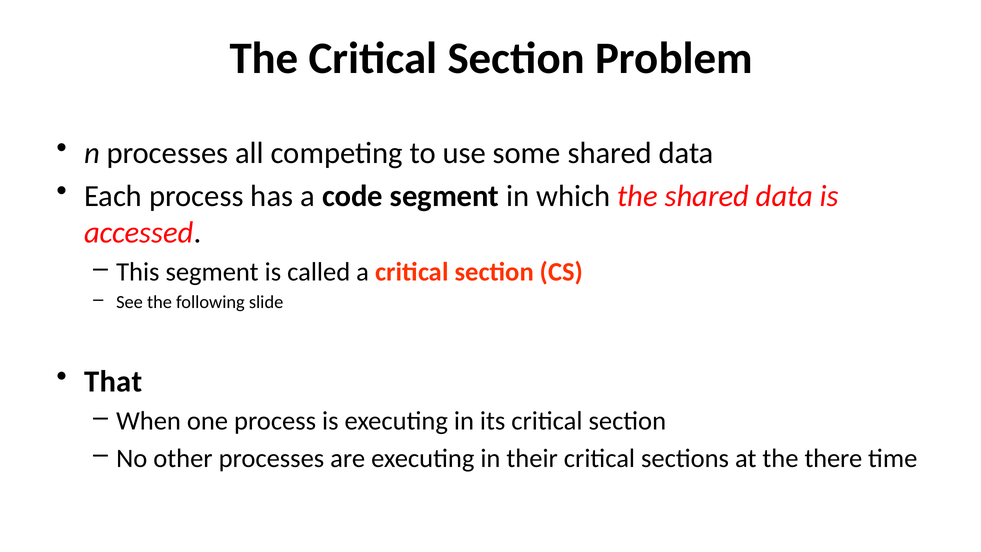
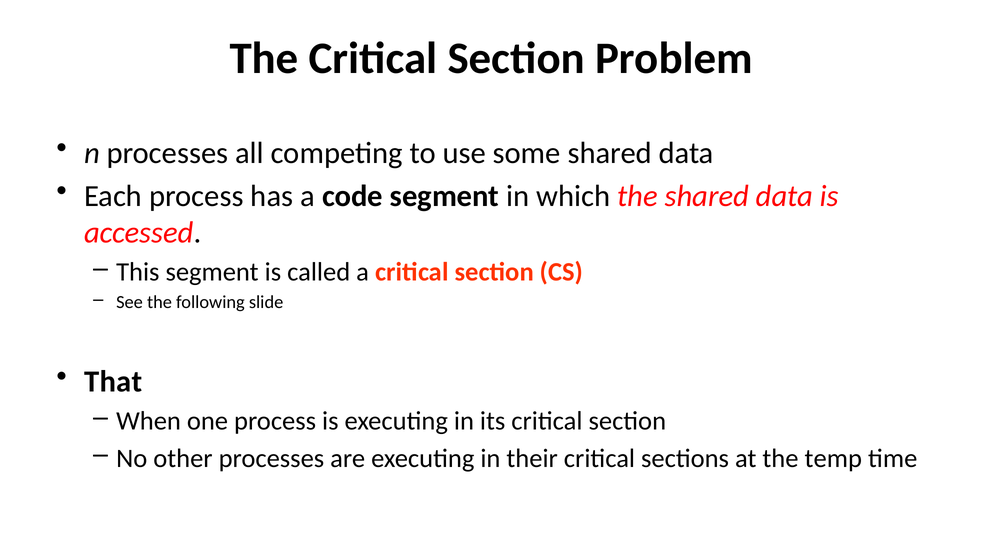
there: there -> temp (833, 458)
